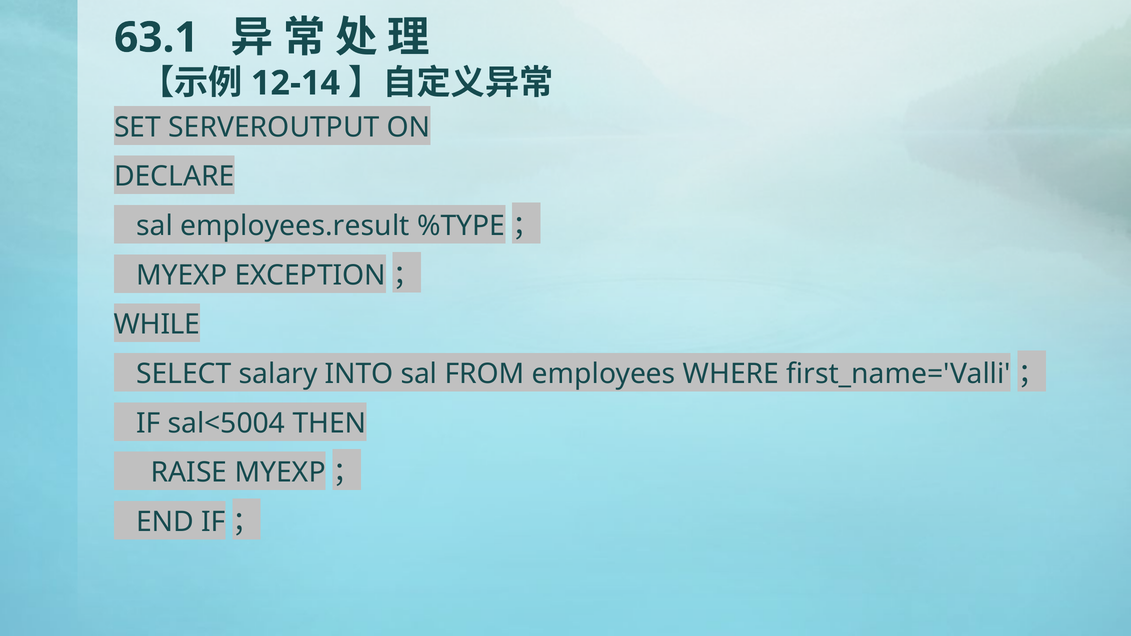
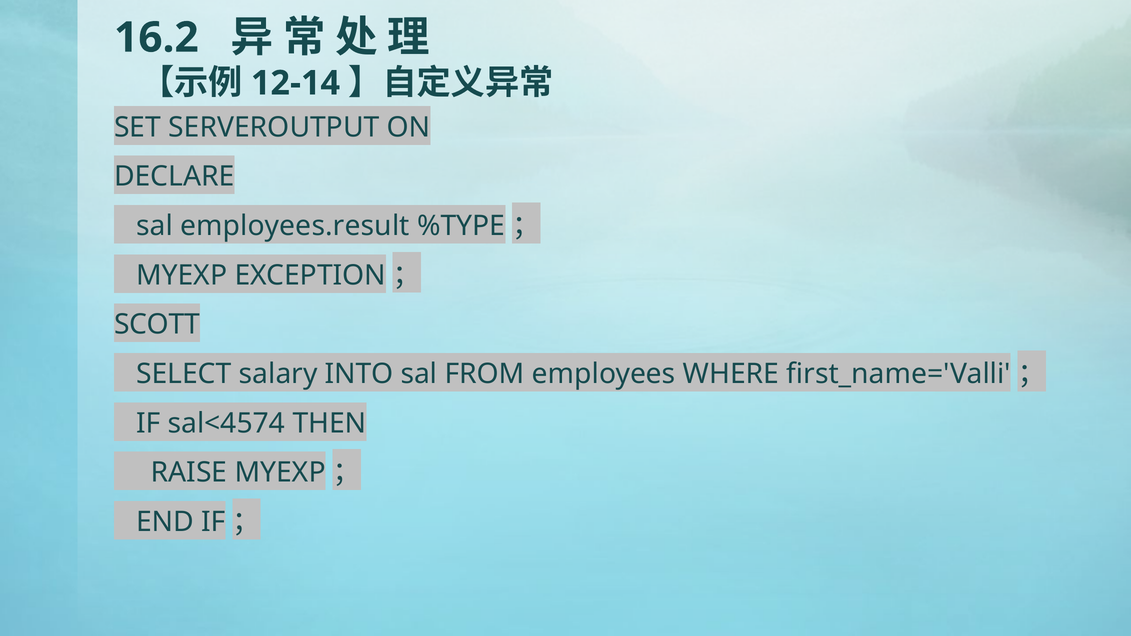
63.1: 63.1 -> 16.2 (156, 38)
WHILE: WHILE -> SCOTT (157, 325)
sal<5004: sal<5004 -> sal<4574 (226, 423)
